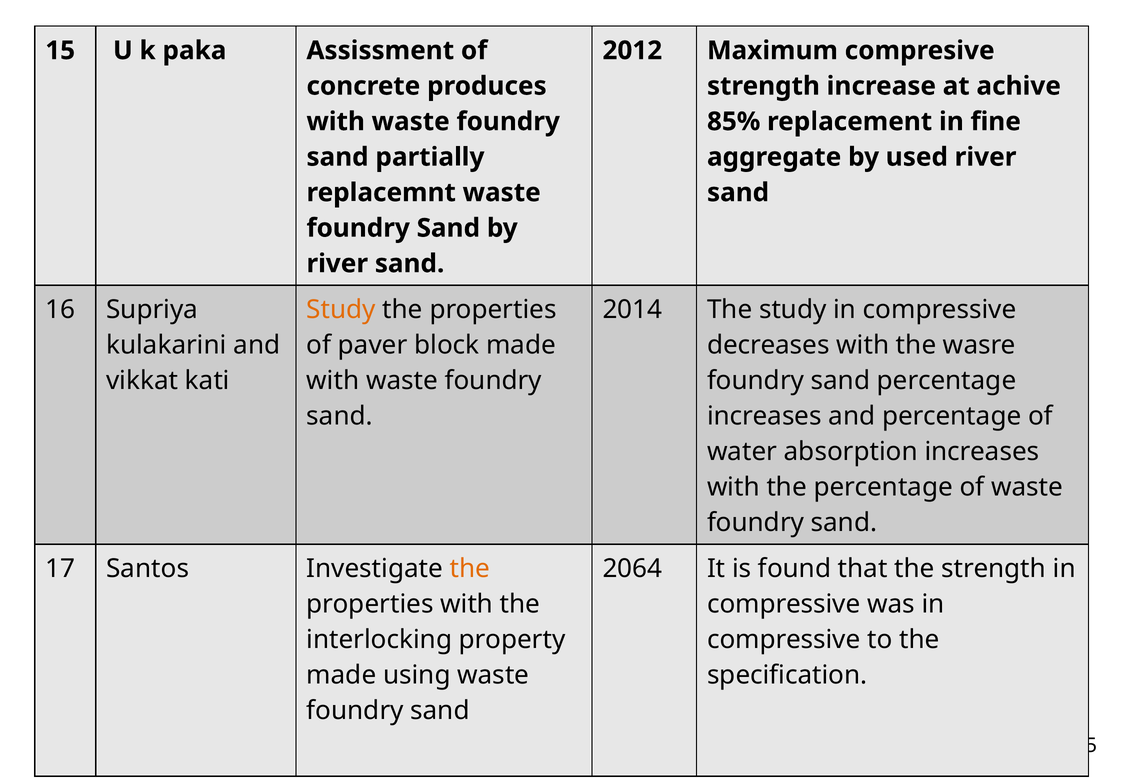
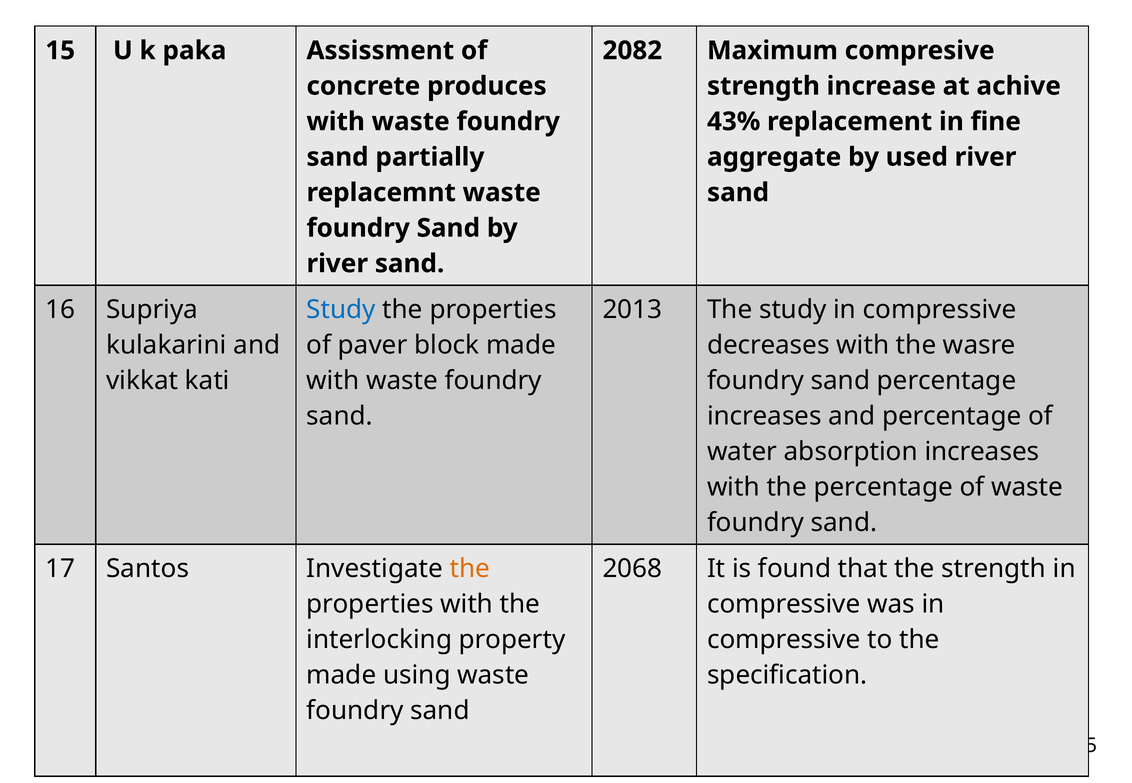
2012: 2012 -> 2082 (632, 51)
85%: 85% -> 43% (734, 122)
Study colour: orange -> blue (341, 310)
2014: 2014 -> 2013 (632, 310)
2064: 2064 -> 2068 (632, 569)
